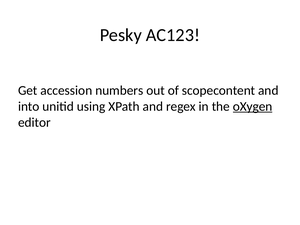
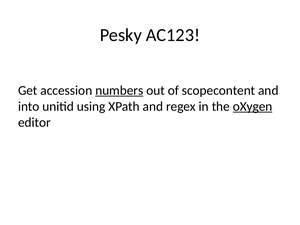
numbers underline: none -> present (119, 90)
